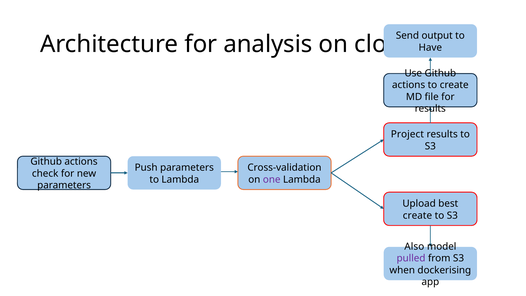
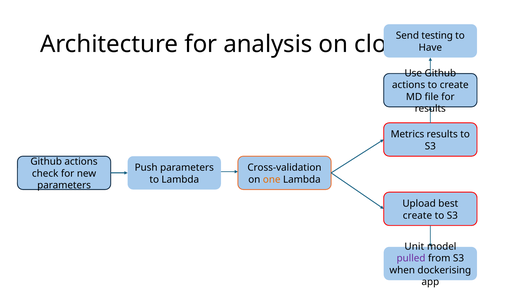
output: output -> testing (437, 36)
Project: Project -> Metrics (408, 134)
one colour: purple -> orange (272, 179)
Also: Also -> Unit (414, 246)
